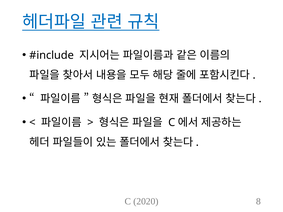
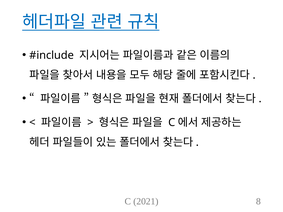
2020: 2020 -> 2021 (146, 202)
